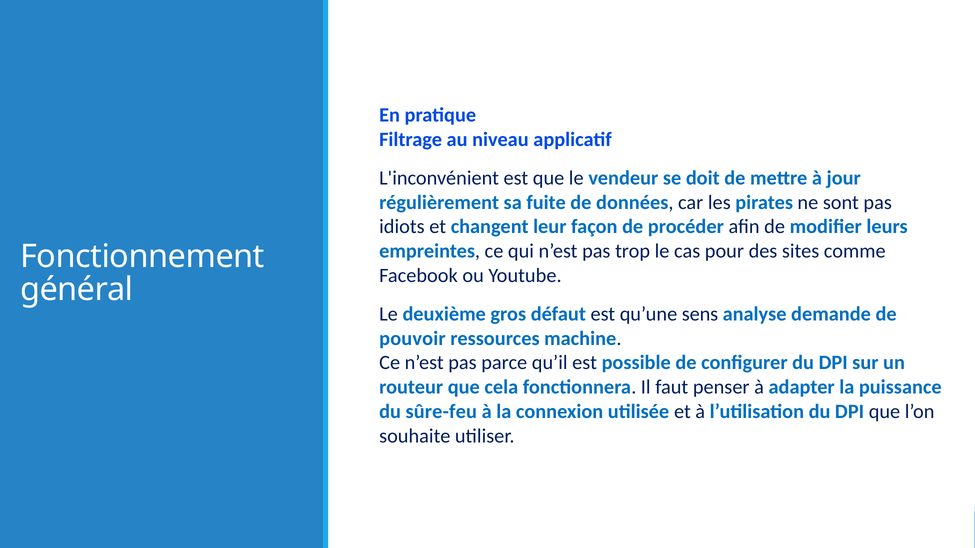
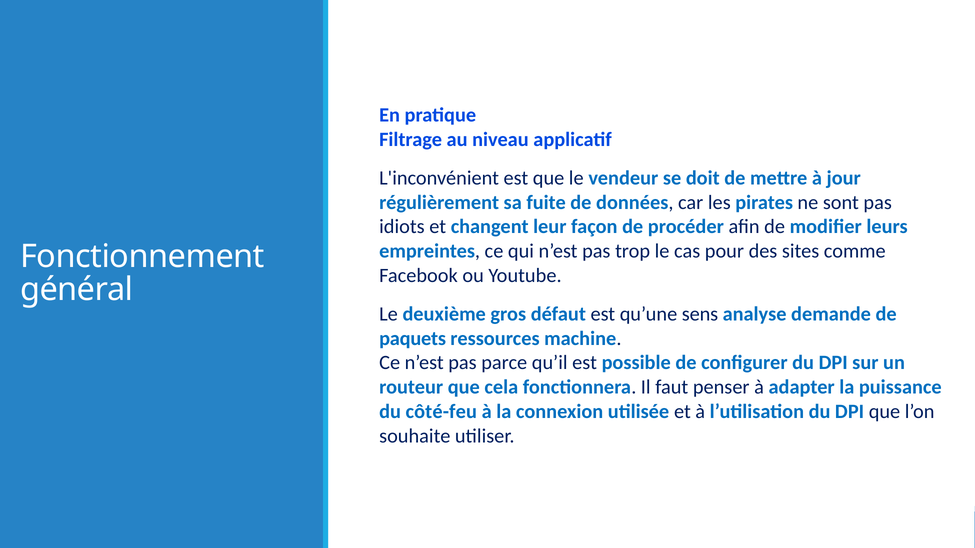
pouvoir: pouvoir -> paquets (413, 339)
sûre-feu: sûre-feu -> côté-feu (441, 412)
